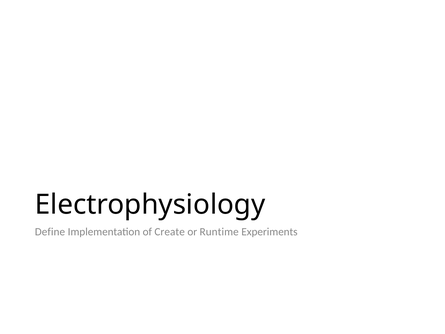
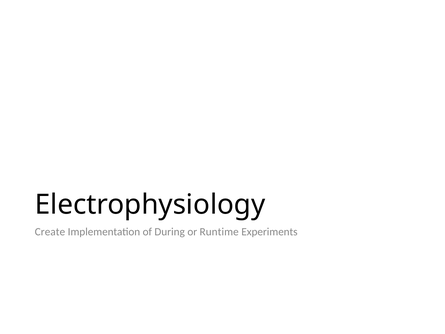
Define: Define -> Create (50, 232)
Create: Create -> During (170, 232)
